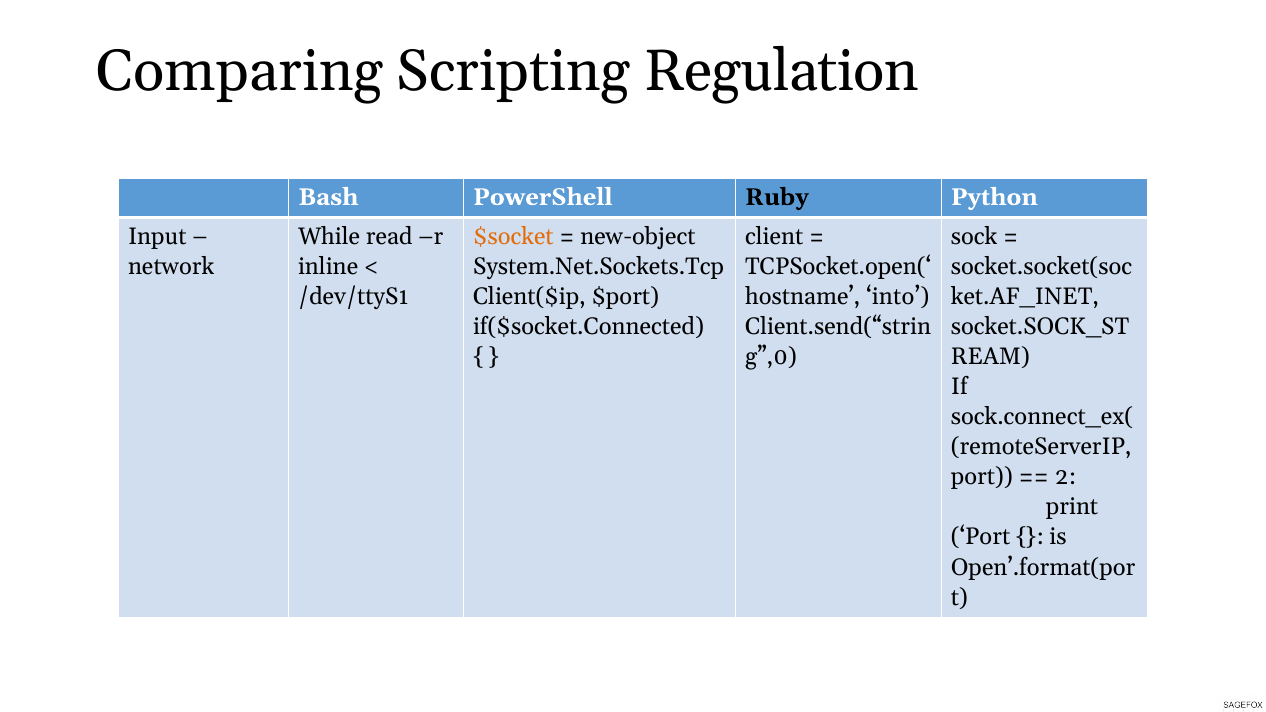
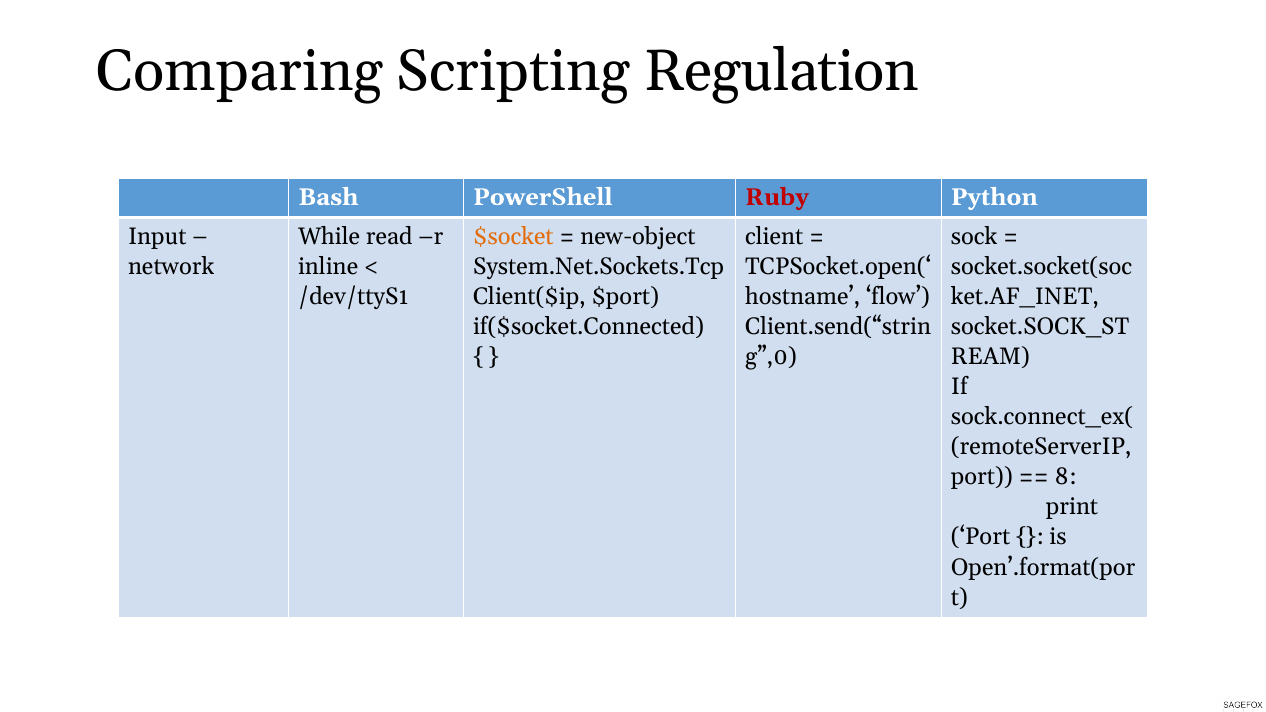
Ruby colour: black -> red (777, 197)
into: into -> flow (898, 297)
2: 2 -> 8 (1066, 477)
